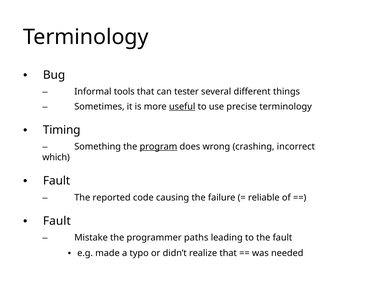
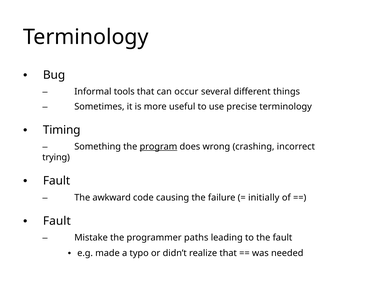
tester: tester -> occur (186, 92)
useful underline: present -> none (182, 107)
which: which -> trying (56, 158)
reported: reported -> awkward (112, 198)
reliable: reliable -> initially (264, 198)
